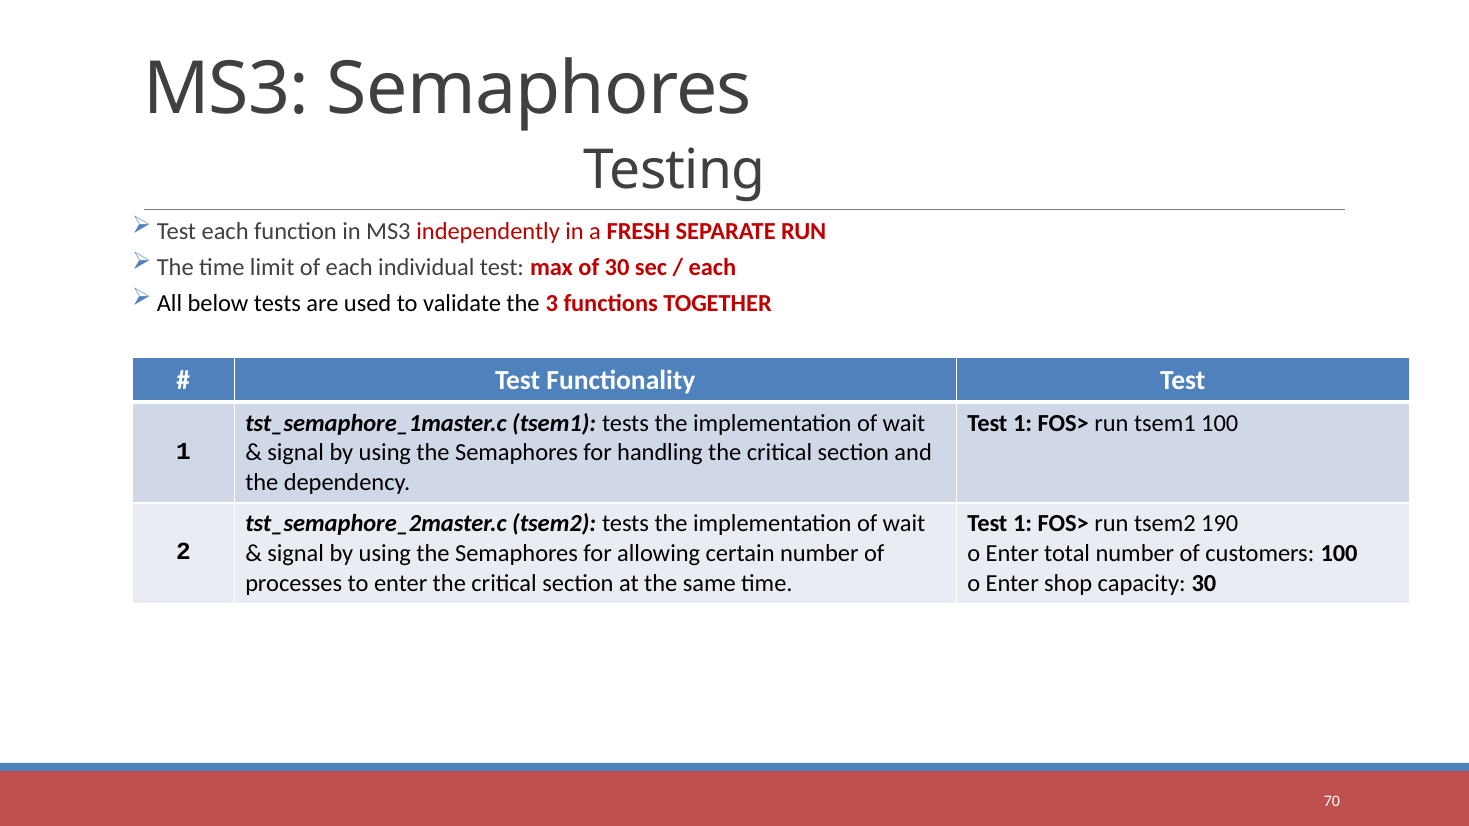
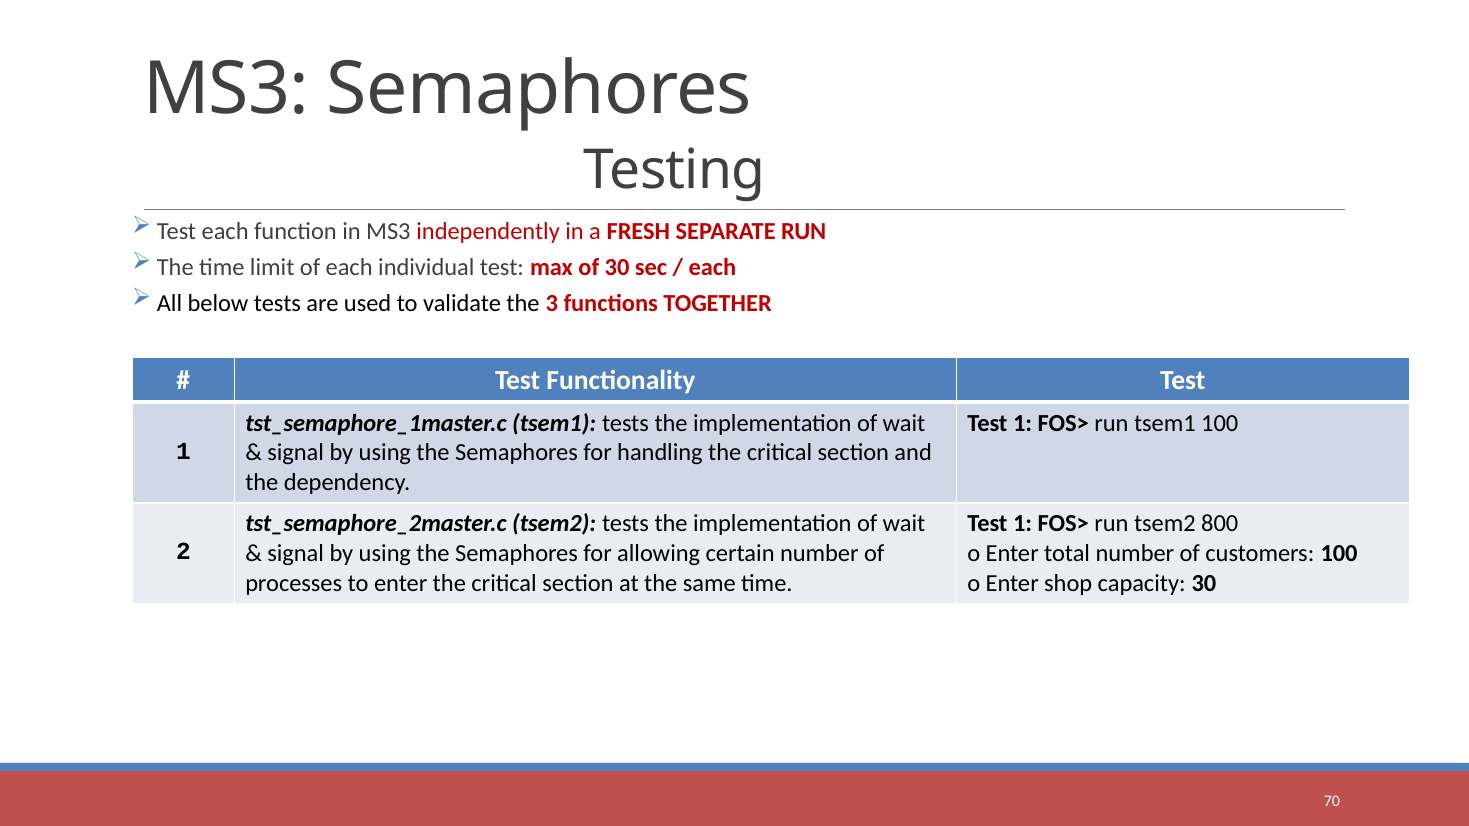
190: 190 -> 800 (1220, 524)
